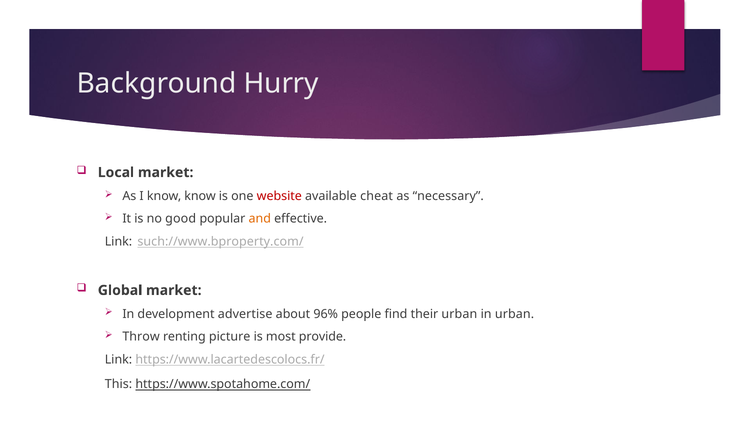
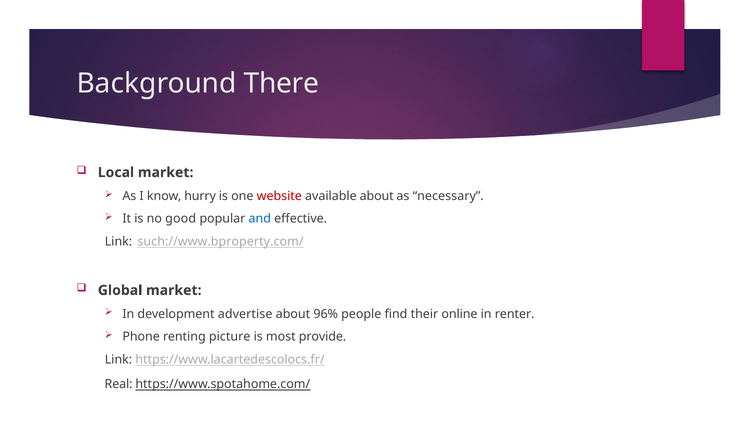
Hurry: Hurry -> There (281, 84)
know know: know -> hurry (200, 196)
available cheat: cheat -> about (377, 196)
and colour: orange -> blue (260, 219)
their urban: urban -> online (459, 314)
in urban: urban -> renter (515, 314)
Throw: Throw -> Phone (141, 337)
This: This -> Real (119, 384)
